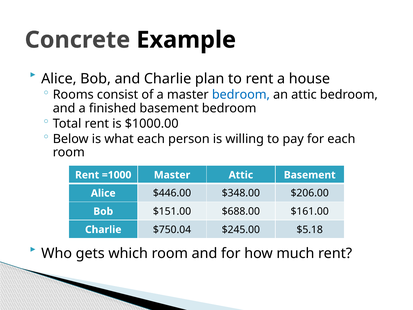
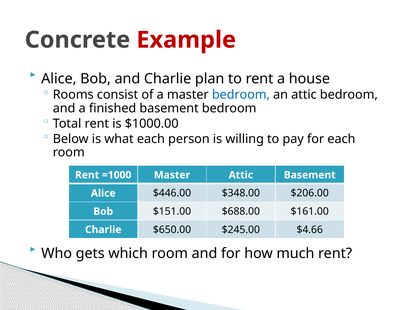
Example colour: black -> red (186, 40)
$750.04: $750.04 -> $650.00 (172, 229)
$5.18: $5.18 -> $4.66 (310, 229)
